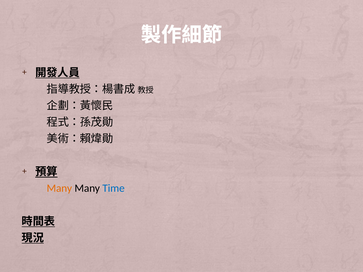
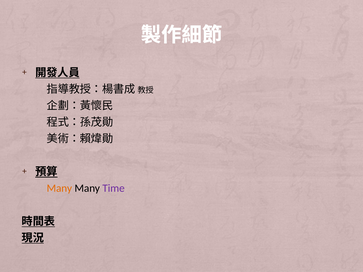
Time colour: blue -> purple (114, 188)
